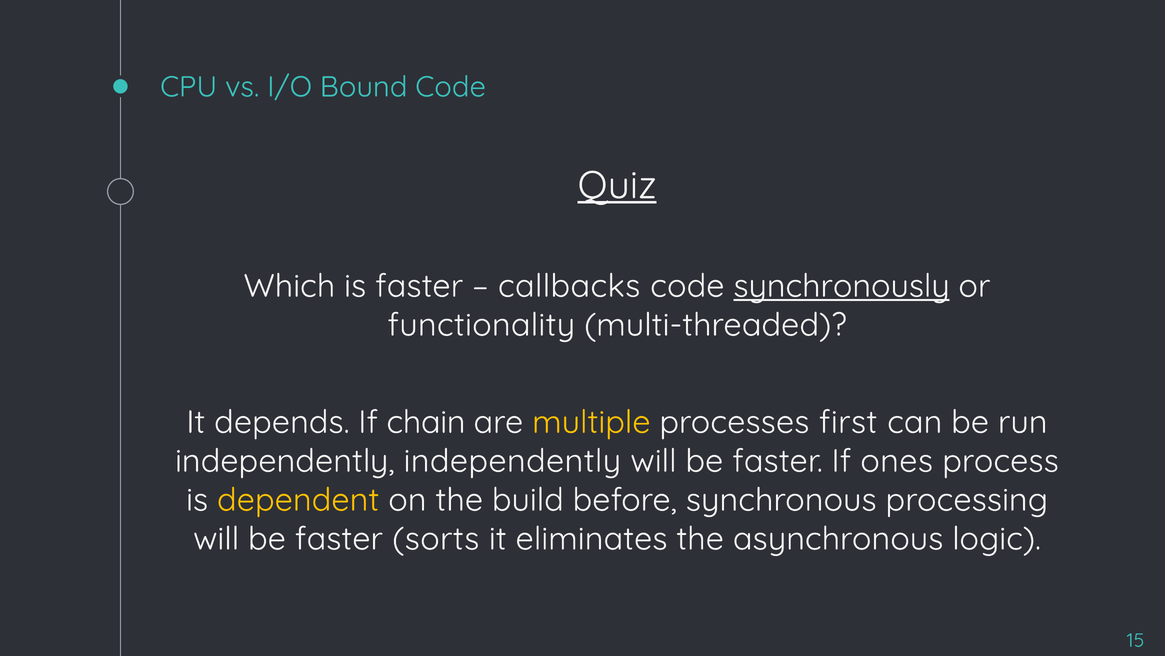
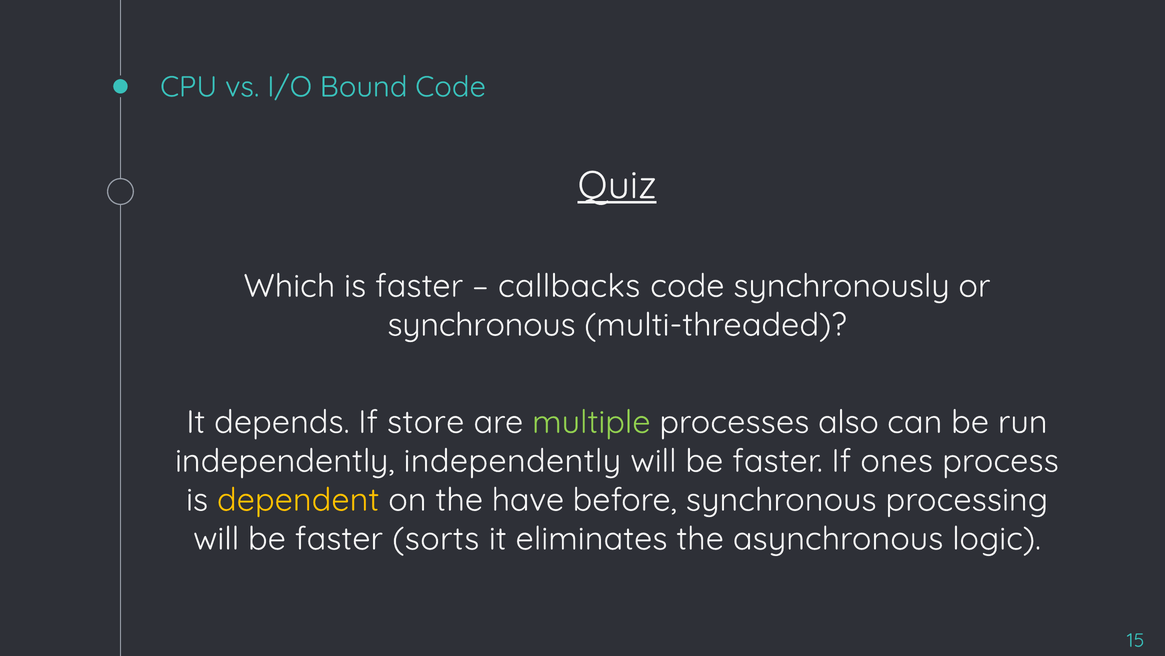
synchronously underline: present -> none (842, 286)
functionality: functionality -> synchronous (481, 325)
chain: chain -> store (426, 422)
multiple colour: yellow -> light green (591, 422)
first: first -> also (848, 422)
build: build -> have (528, 499)
